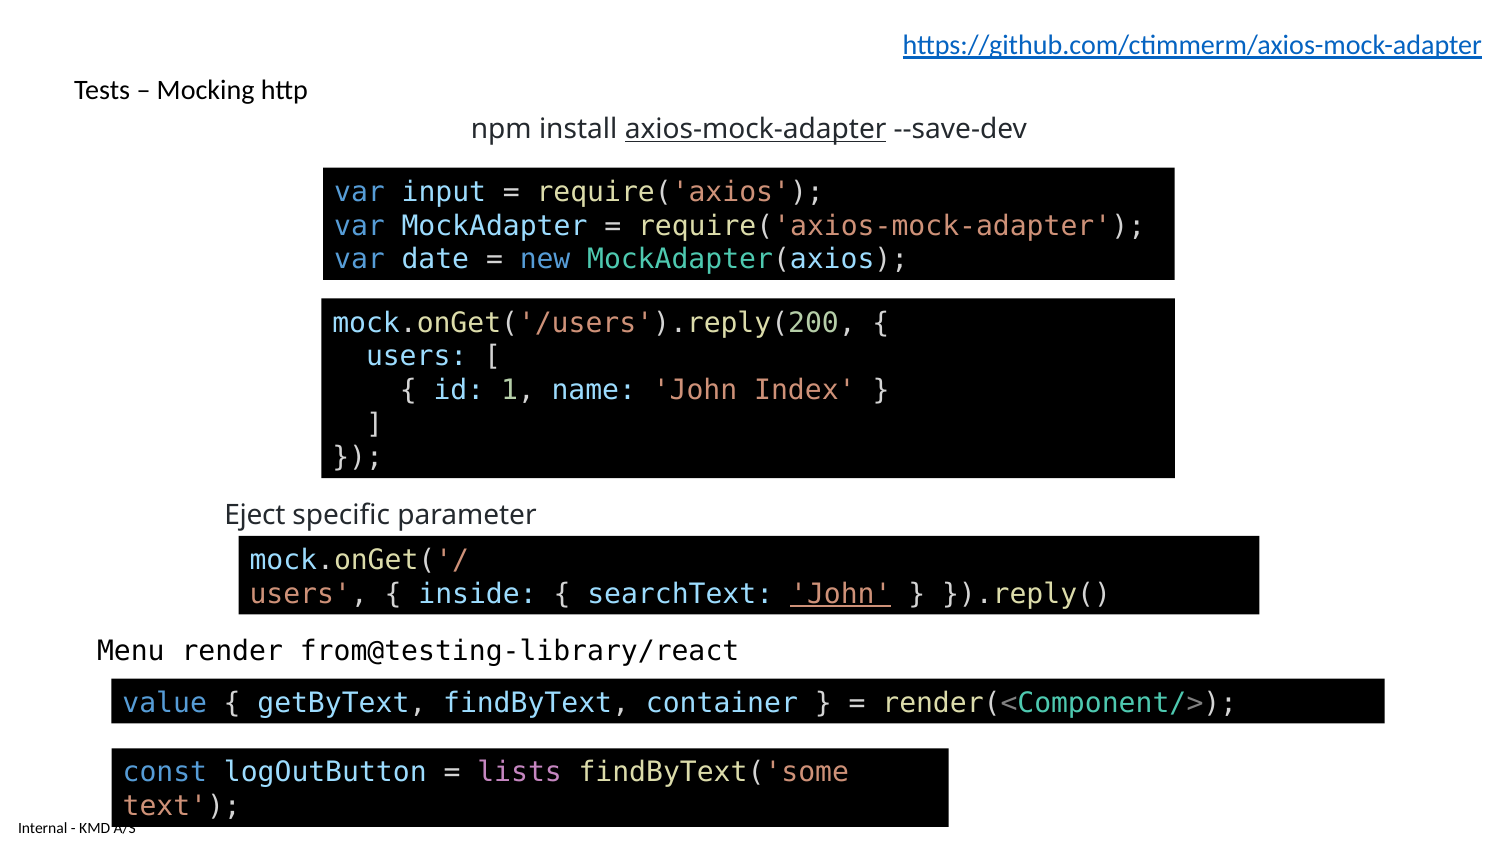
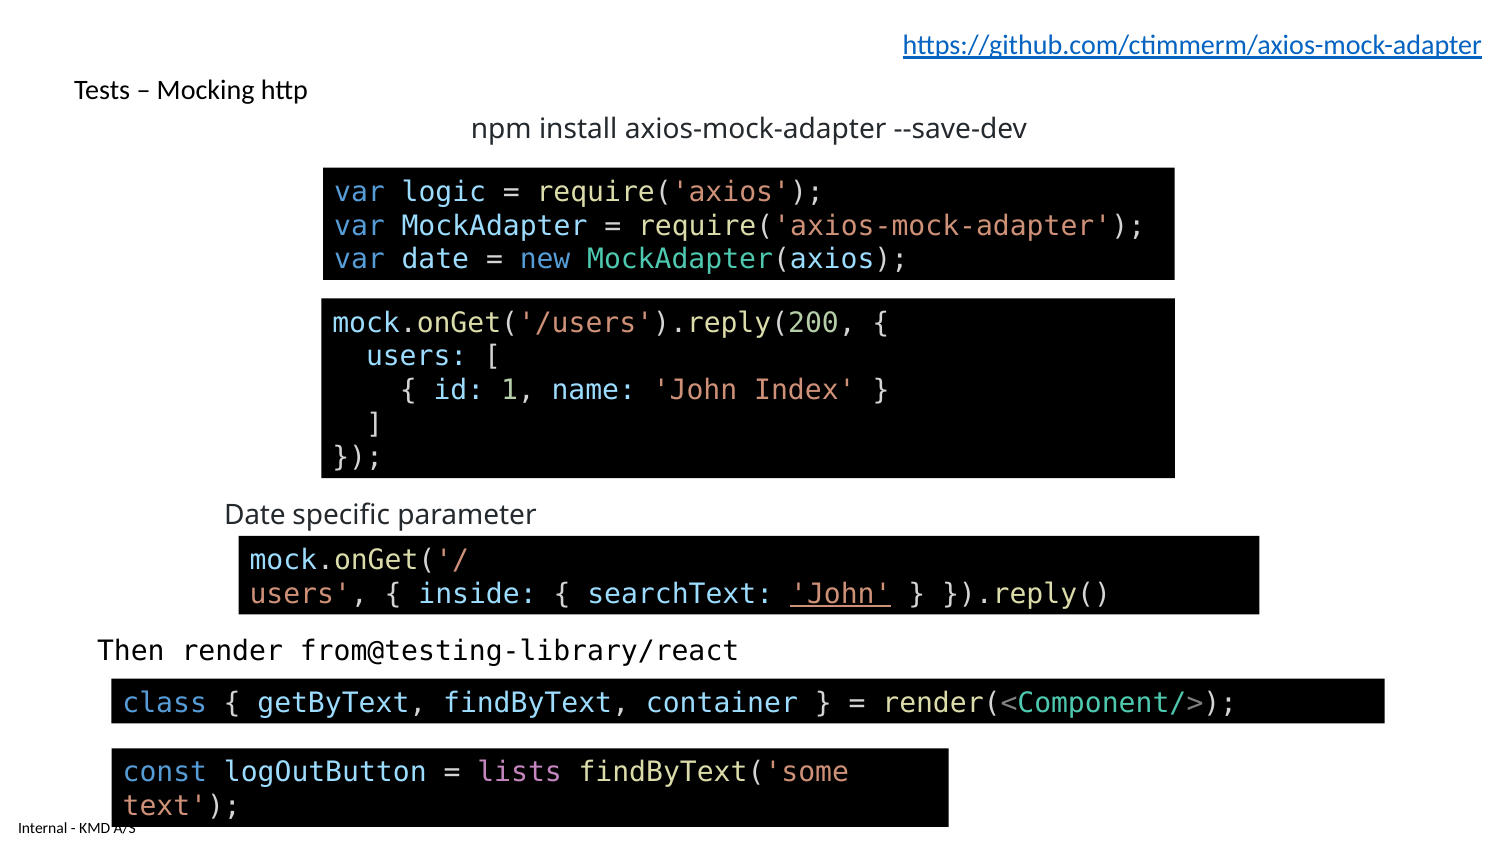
axios-mock-adapter underline: present -> none (756, 129)
input: input -> logic (444, 192)
Eject: Eject -> Date (255, 515)
Menu: Menu -> Then (131, 651)
value: value -> class (165, 703)
